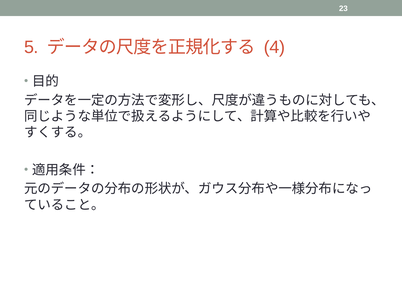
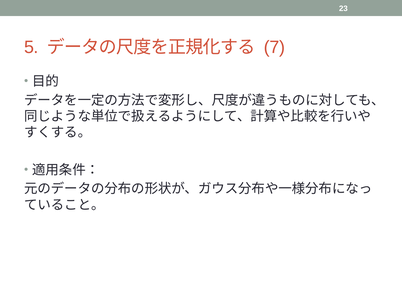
4: 4 -> 7 (274, 47)
